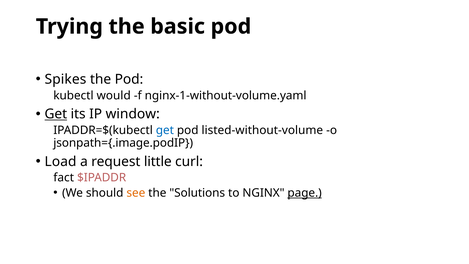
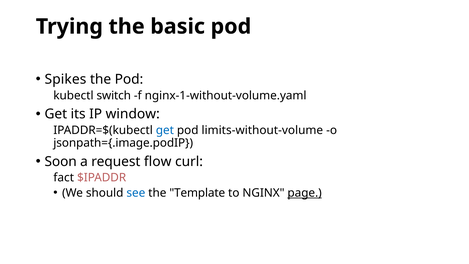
would: would -> switch (114, 95)
Get underline: present -> none (56, 114)
listed-without-volume: listed-without-volume -> limits-without-volume (262, 130)
Load: Load -> Soon (61, 161)
little: little -> flow (158, 161)
see colour: orange -> blue (136, 193)
Solutions: Solutions -> Template (197, 193)
